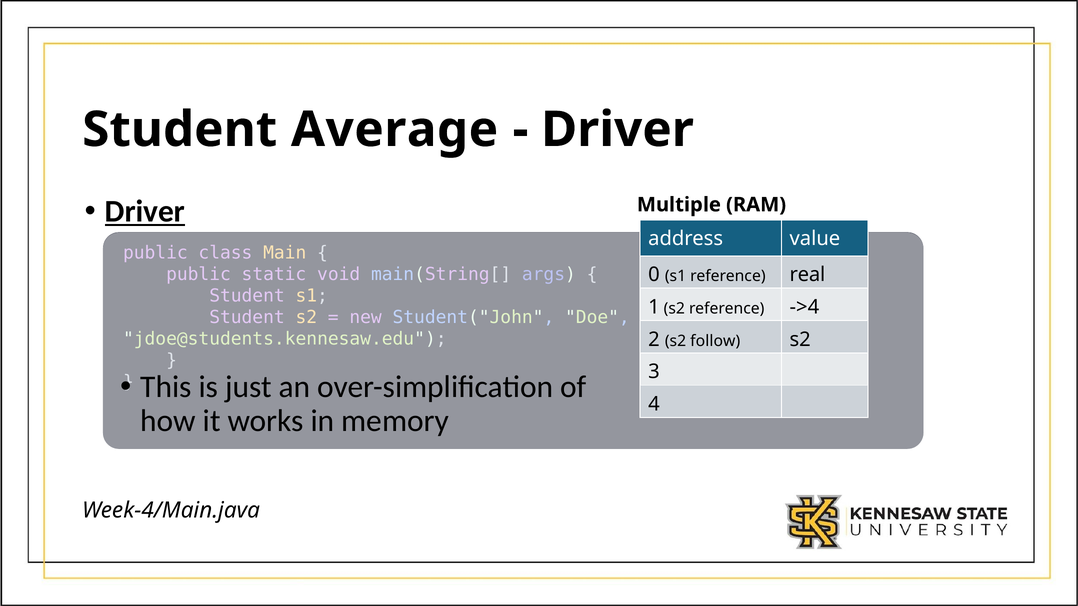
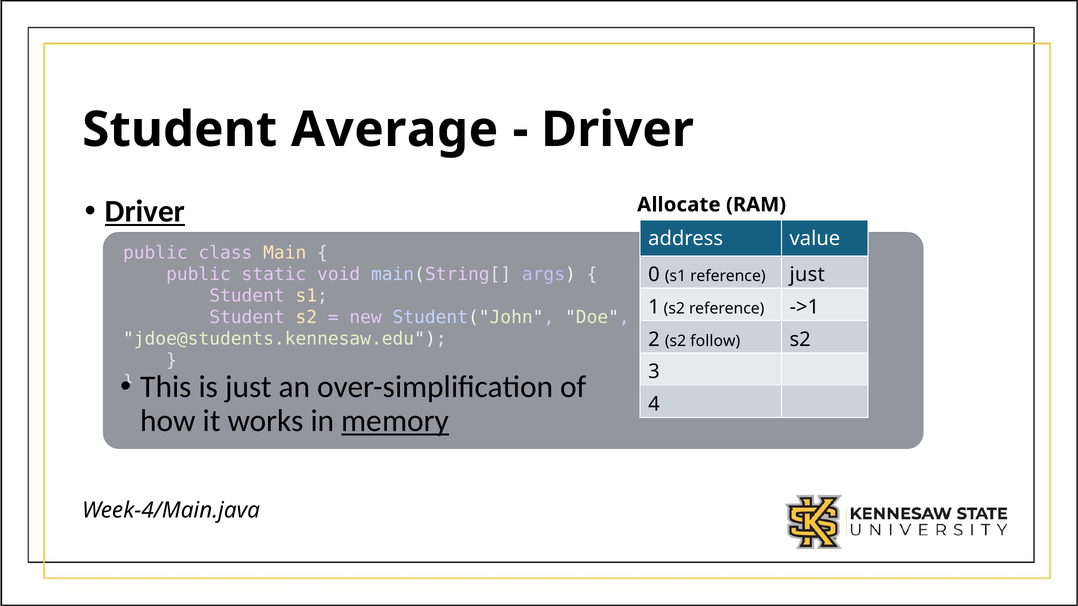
Multiple: Multiple -> Allocate (679, 205)
reference real: real -> just (807, 275)
->4: ->4 -> ->1 (804, 307)
memory underline: none -> present (395, 421)
